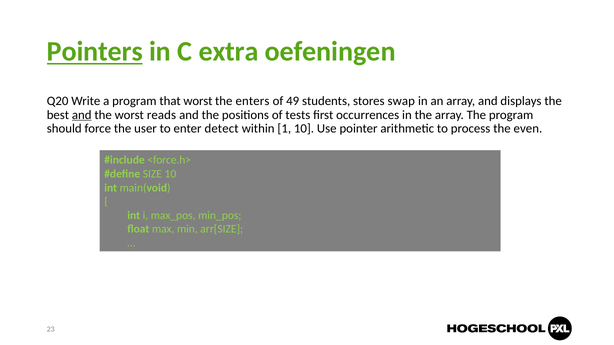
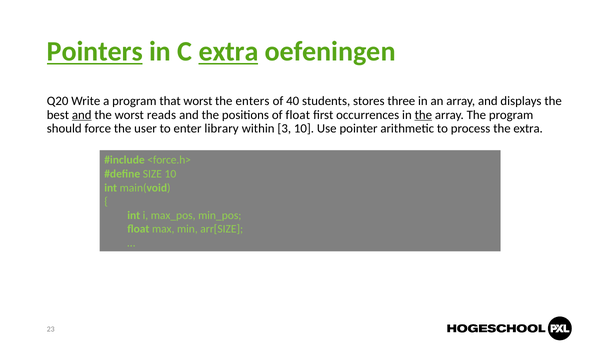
extra underline: none -> present (229, 52)
49: 49 -> 40 (293, 101)
swap: swap -> three (401, 101)
of tests: tests -> float (298, 115)
the underline: none -> present (423, 115)
detect: detect -> library (222, 129)
1: 1 -> 3 (284, 129)
the even: even -> extra (528, 129)
